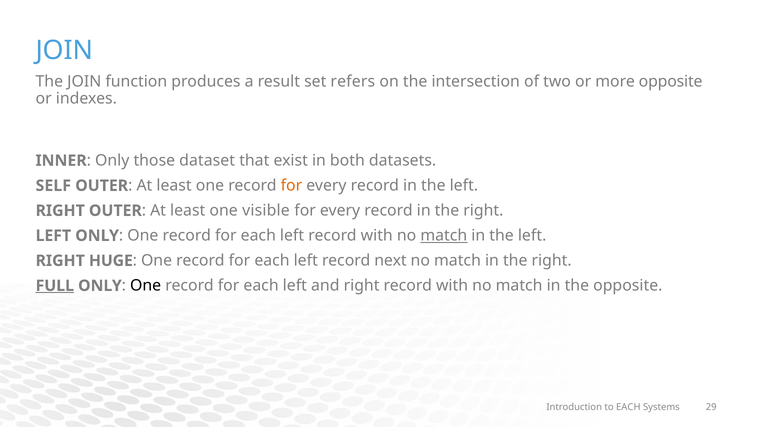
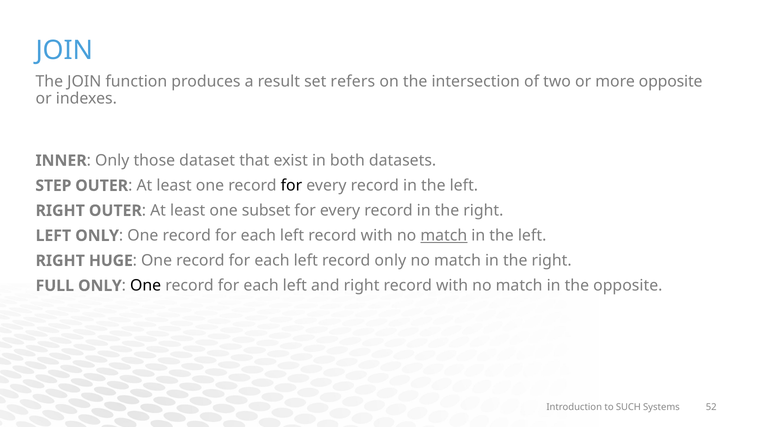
SELF: SELF -> STEP (53, 186)
for colour: orange -> black (291, 186)
visible: visible -> subset (266, 211)
record next: next -> only (390, 261)
FULL underline: present -> none (55, 286)
to EACH: EACH -> SUCH (628, 407)
29: 29 -> 52 (711, 407)
